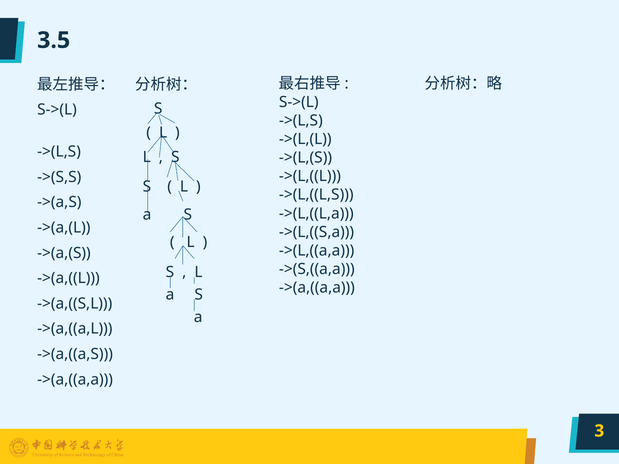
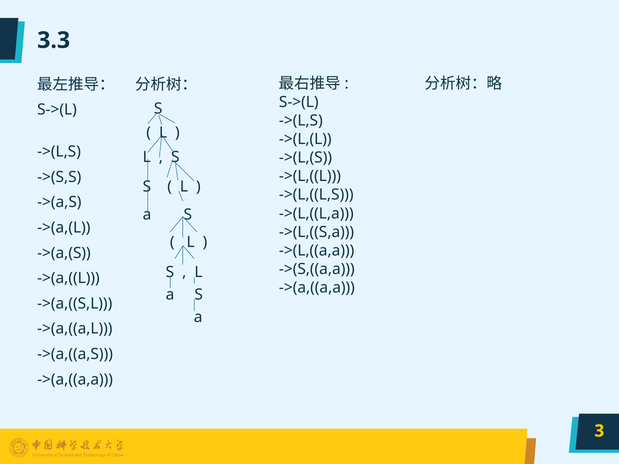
3.5: 3.5 -> 3.3 (54, 40)
